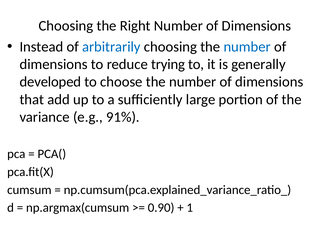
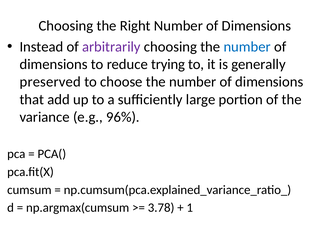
arbitrarily colour: blue -> purple (111, 47)
developed: developed -> preserved (50, 82)
91%: 91% -> 96% (123, 117)
0.90: 0.90 -> 3.78 (161, 208)
